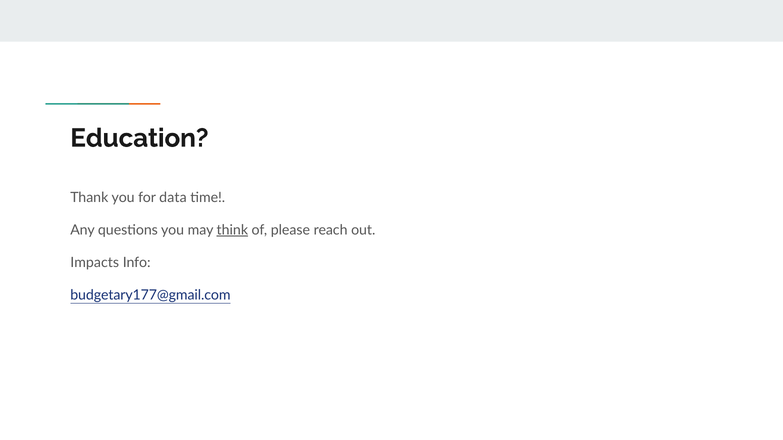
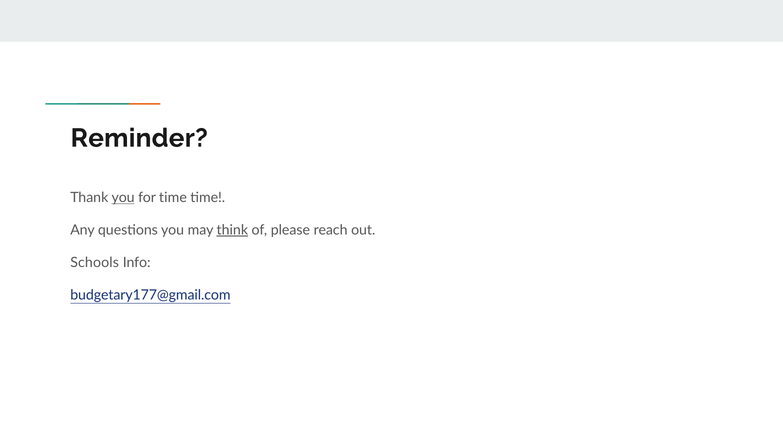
Education: Education -> Reminder (139, 138)
you underline: none -> present (123, 198)
for data: data -> time (173, 198)
Impacts: Impacts -> Schools (95, 263)
